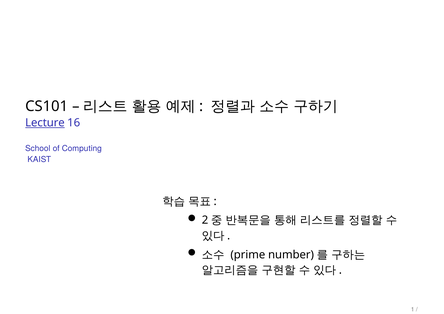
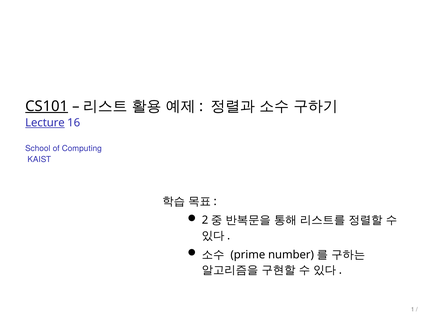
CS101 underline: none -> present (47, 106)
